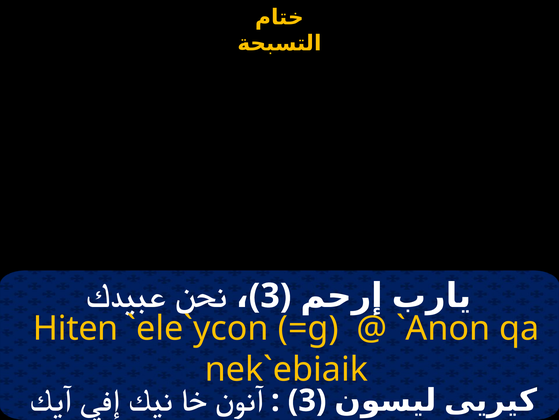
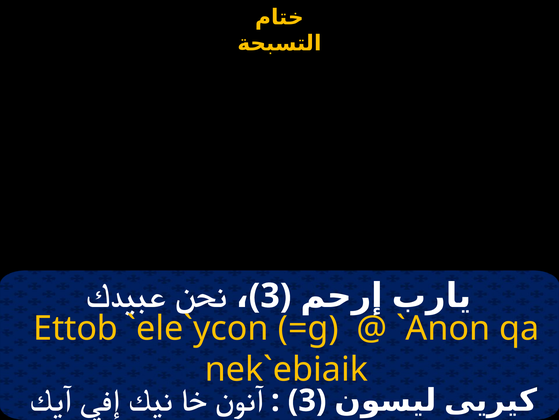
Hiten: Hiten -> Ettob (76, 328)
